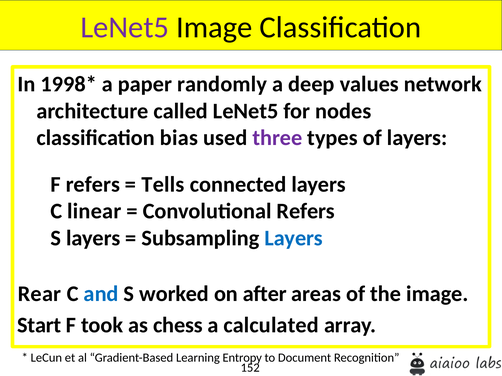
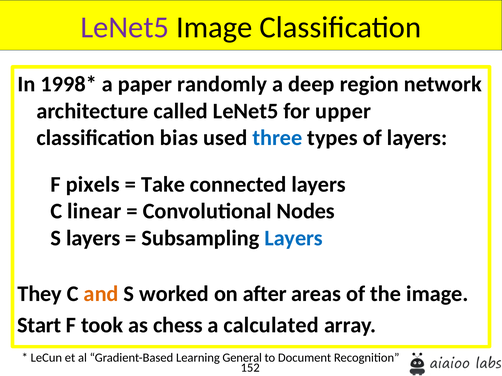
values: values -> region (369, 84)
nodes: nodes -> upper (343, 111)
three colour: purple -> blue (277, 138)
F refers: refers -> pixels (93, 185)
Tells: Tells -> Take (163, 185)
Convolutional Refers: Refers -> Nodes (306, 212)
Rear: Rear -> They (40, 294)
and colour: blue -> orange (101, 294)
Entropy: Entropy -> General (242, 358)
